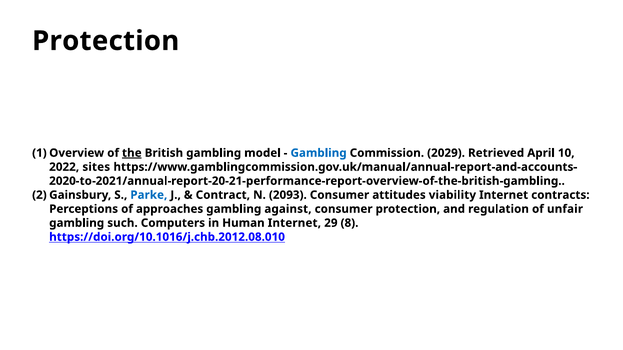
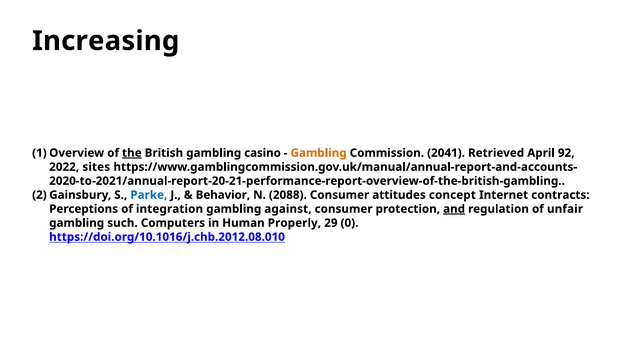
Protection: Protection -> Increasing (106, 41)
model: model -> casino (263, 153)
Gambling colour: blue -> orange (319, 153)
2029: 2029 -> 2041 (446, 153)
10: 10 -> 92 (566, 153)
Contract: Contract -> Behavior (223, 195)
2093: 2093 -> 2088 (288, 195)
viability: viability -> concept (452, 195)
approaches: approaches -> integration (170, 209)
and underline: none -> present (454, 209)
Human Internet: Internet -> Properly (294, 223)
8: 8 -> 0 (350, 223)
